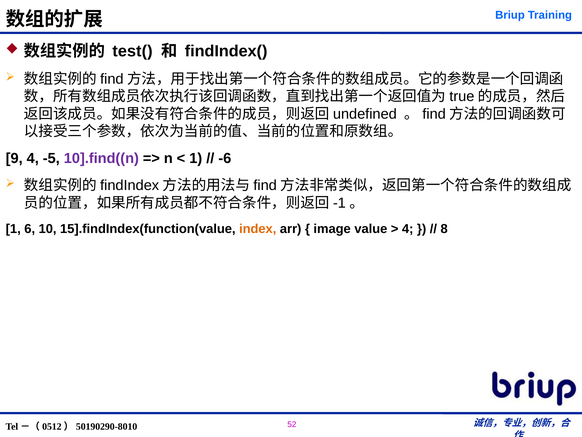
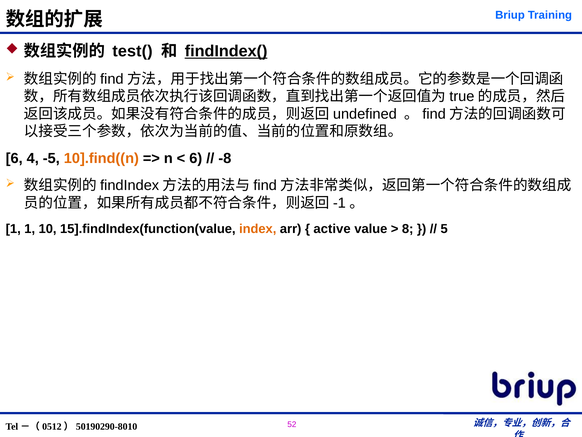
findIndex( underline: none -> present (226, 51)
9: 9 -> 6 (14, 158)
10].find((n colour: purple -> orange (101, 158)
1: 1 -> 6 (196, 158)
-6: -6 -> -8 (225, 158)
1 6: 6 -> 1 (30, 229)
image: image -> active (332, 229)
4: 4 -> 8 (408, 229)
8: 8 -> 5 (444, 229)
